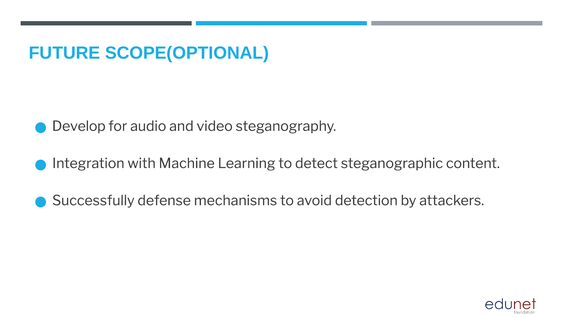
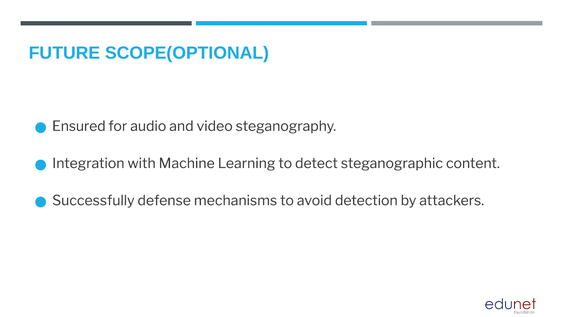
Develop: Develop -> Ensured (79, 126)
